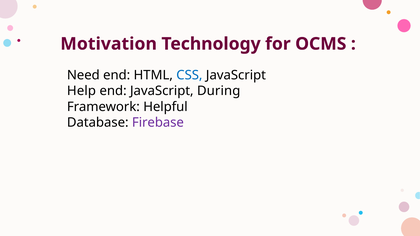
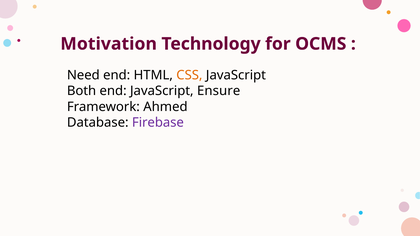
CSS colour: blue -> orange (189, 75)
Help: Help -> Both (82, 91)
During: During -> Ensure (219, 91)
Helpful: Helpful -> Ahmed (165, 107)
